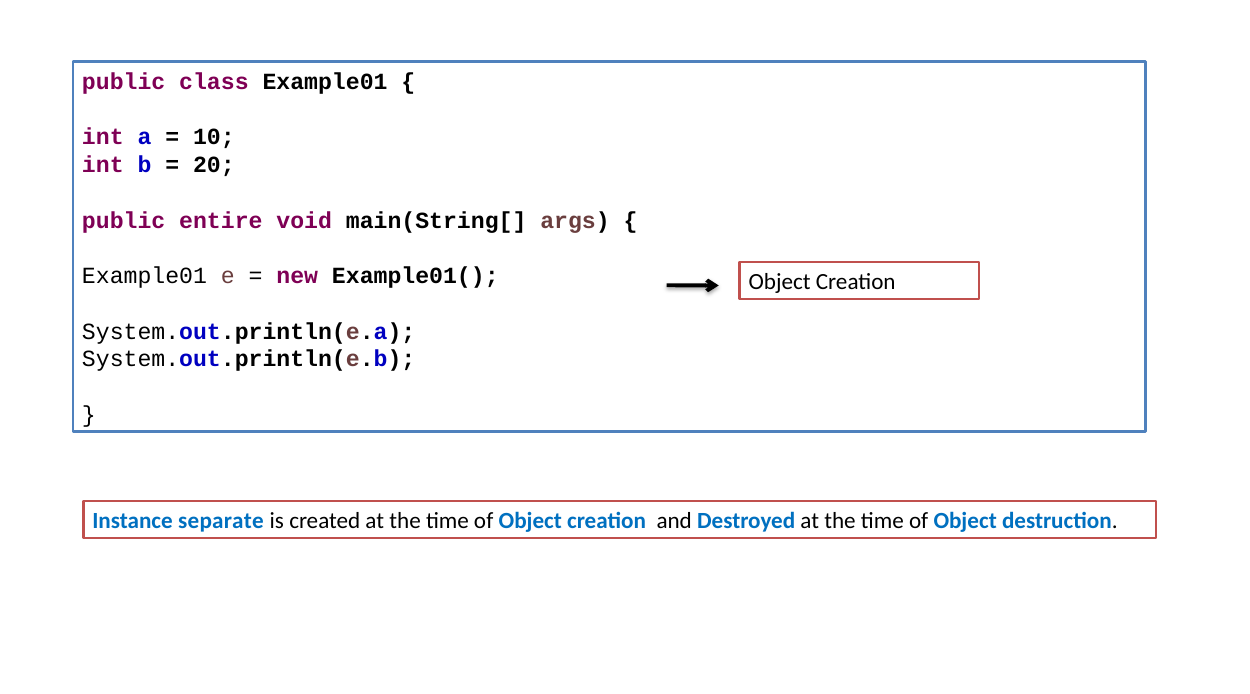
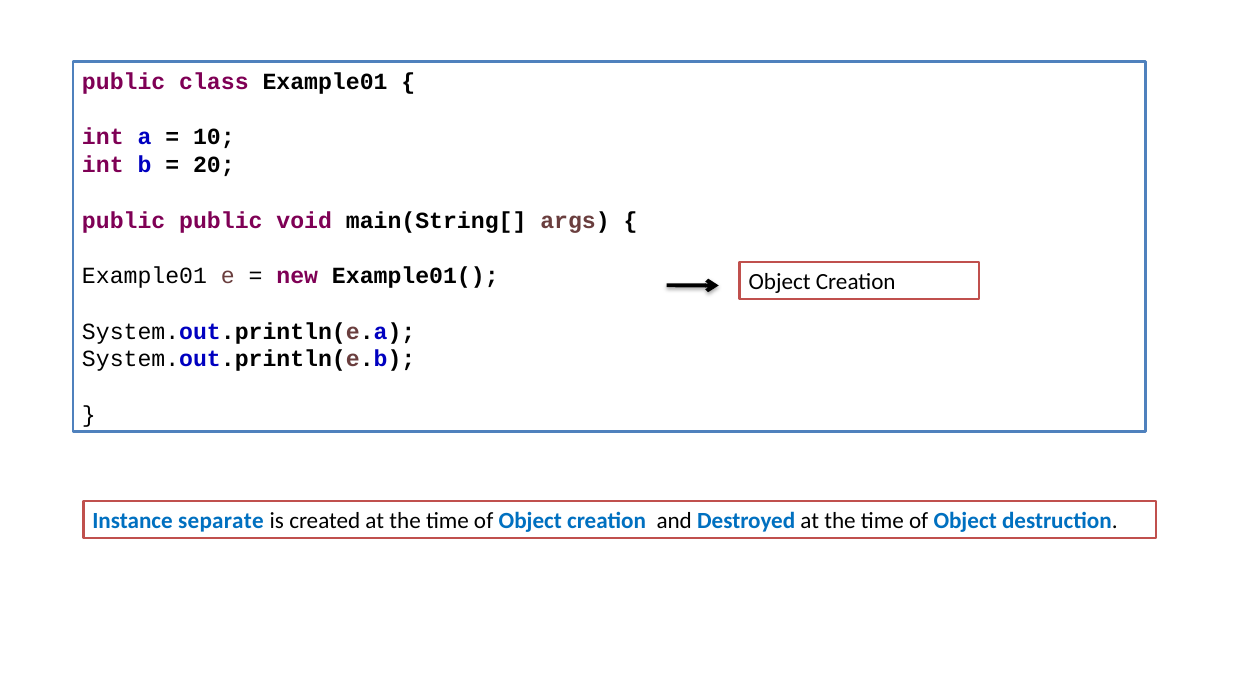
public entire: entire -> public (221, 221)
